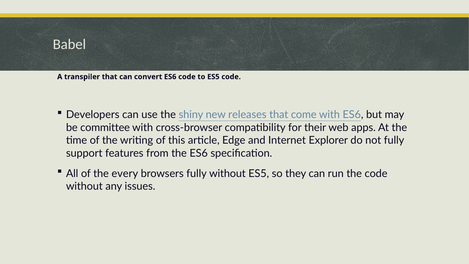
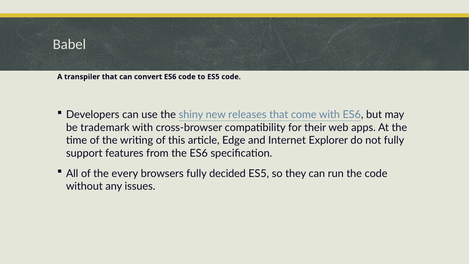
committee: committee -> trademark (105, 127)
fully without: without -> decided (227, 173)
